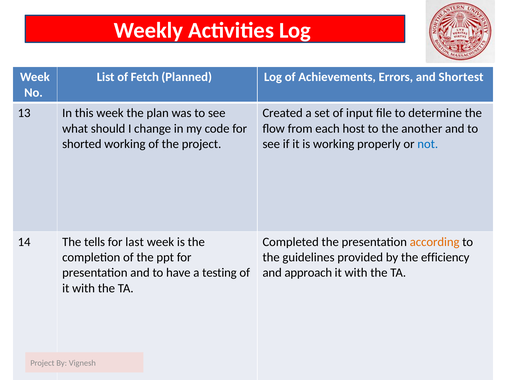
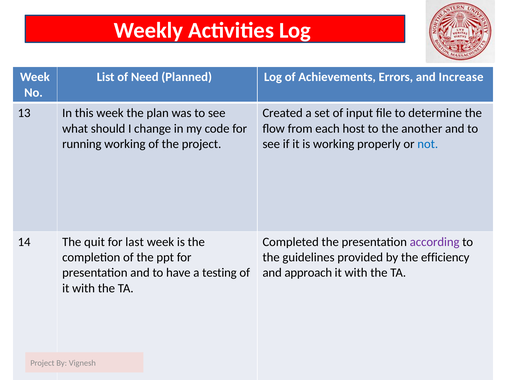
Fetch: Fetch -> Need (145, 77)
Shortest: Shortest -> Increase (461, 77)
shorted: shorted -> running (82, 144)
tells: tells -> quit (94, 242)
according colour: orange -> purple (435, 242)
